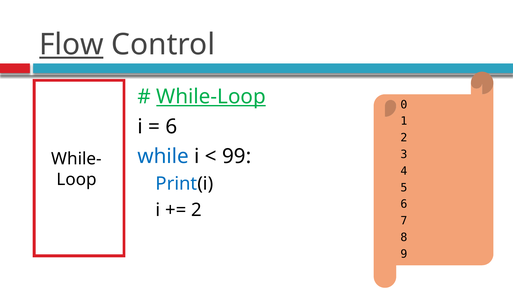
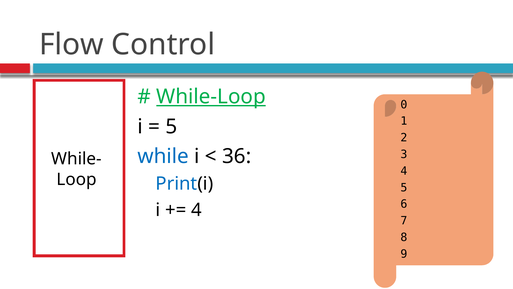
Flow underline: present -> none (71, 45)
6: 6 -> 5 (171, 126)
99: 99 -> 36 (237, 156)
2: 2 -> 4 (196, 210)
